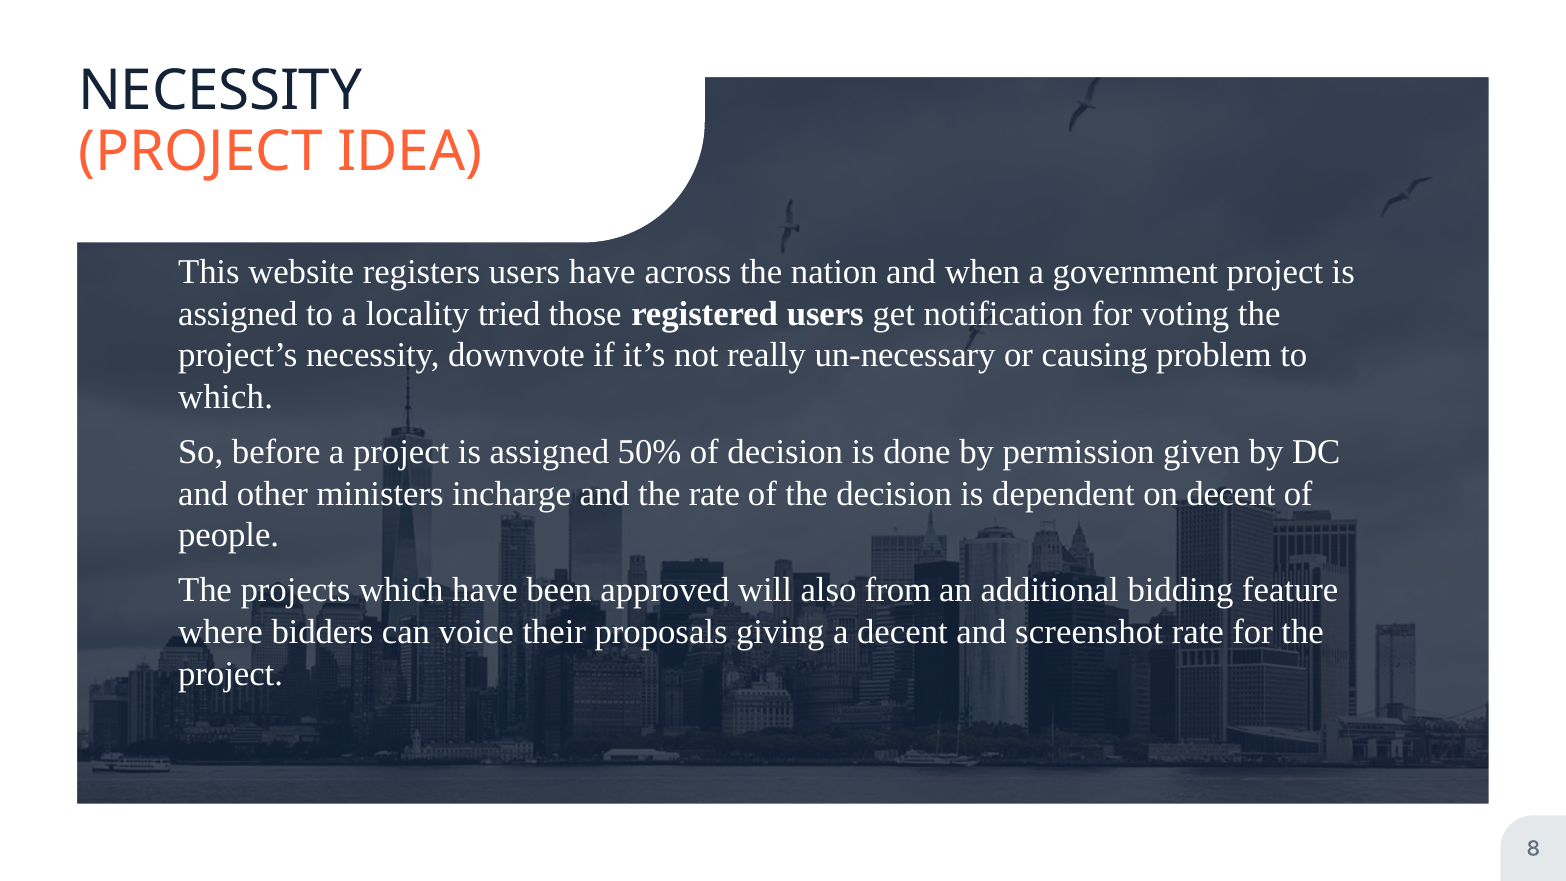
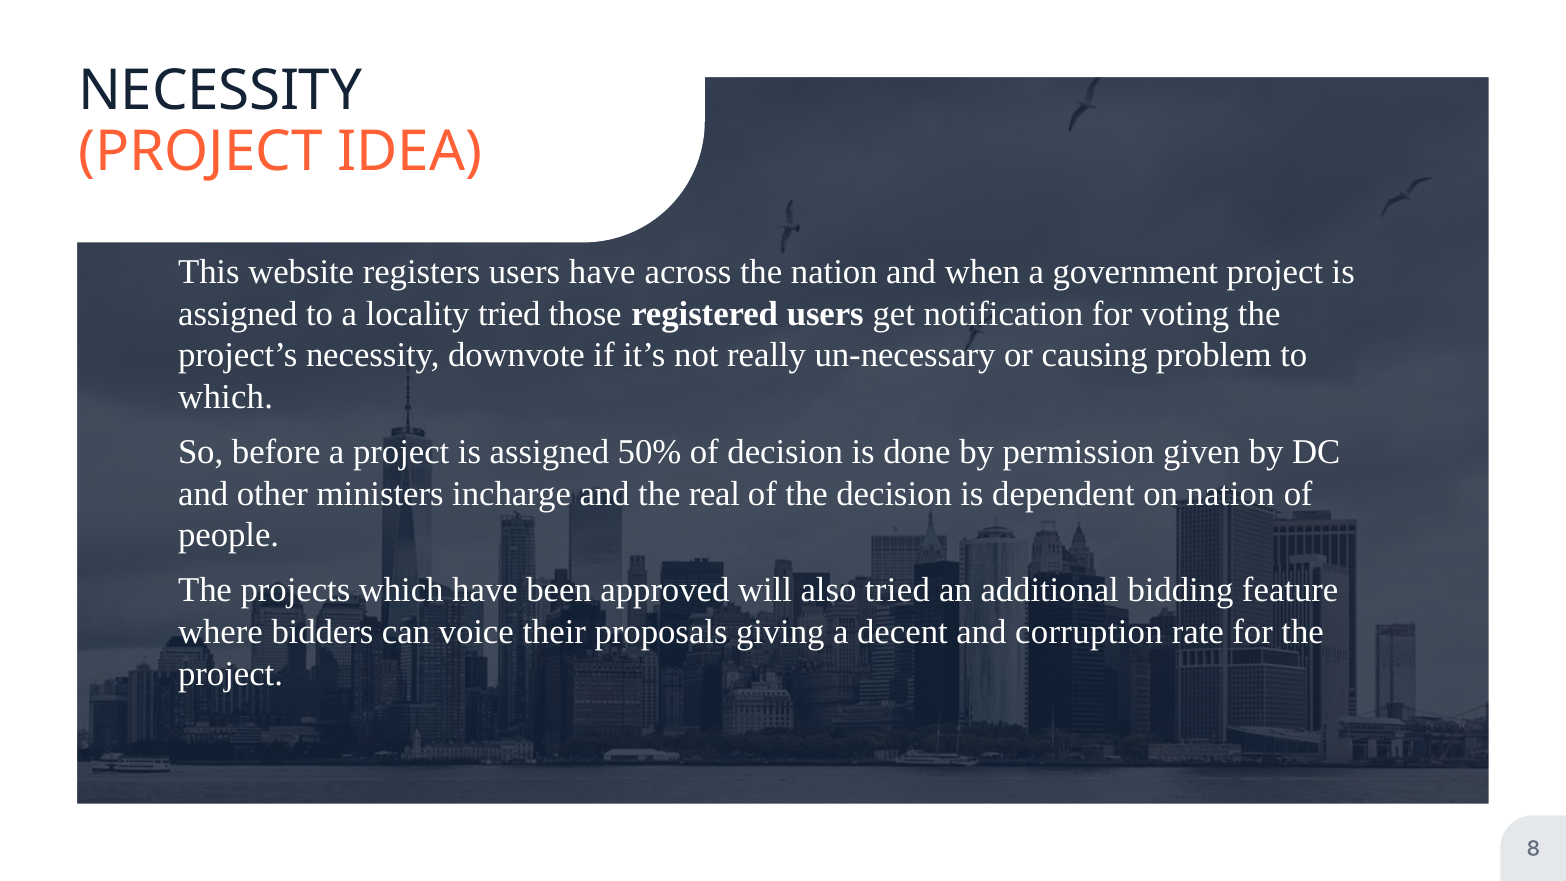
the rate: rate -> real (714, 494)
on decent: decent -> nation (1231, 494)
also from: from -> tried (897, 590)
screenshot: screenshot -> corruption (1089, 632)
